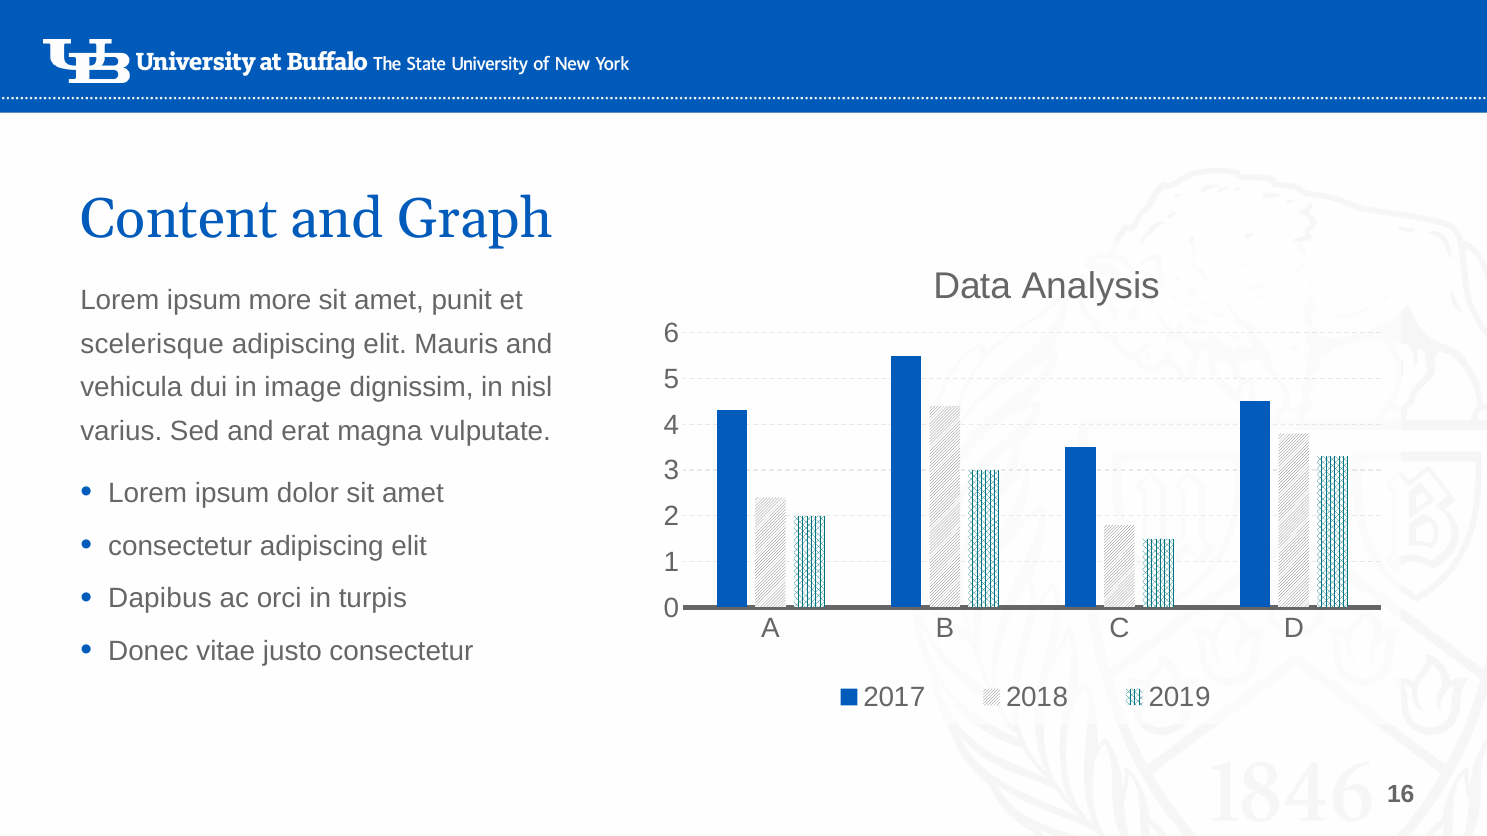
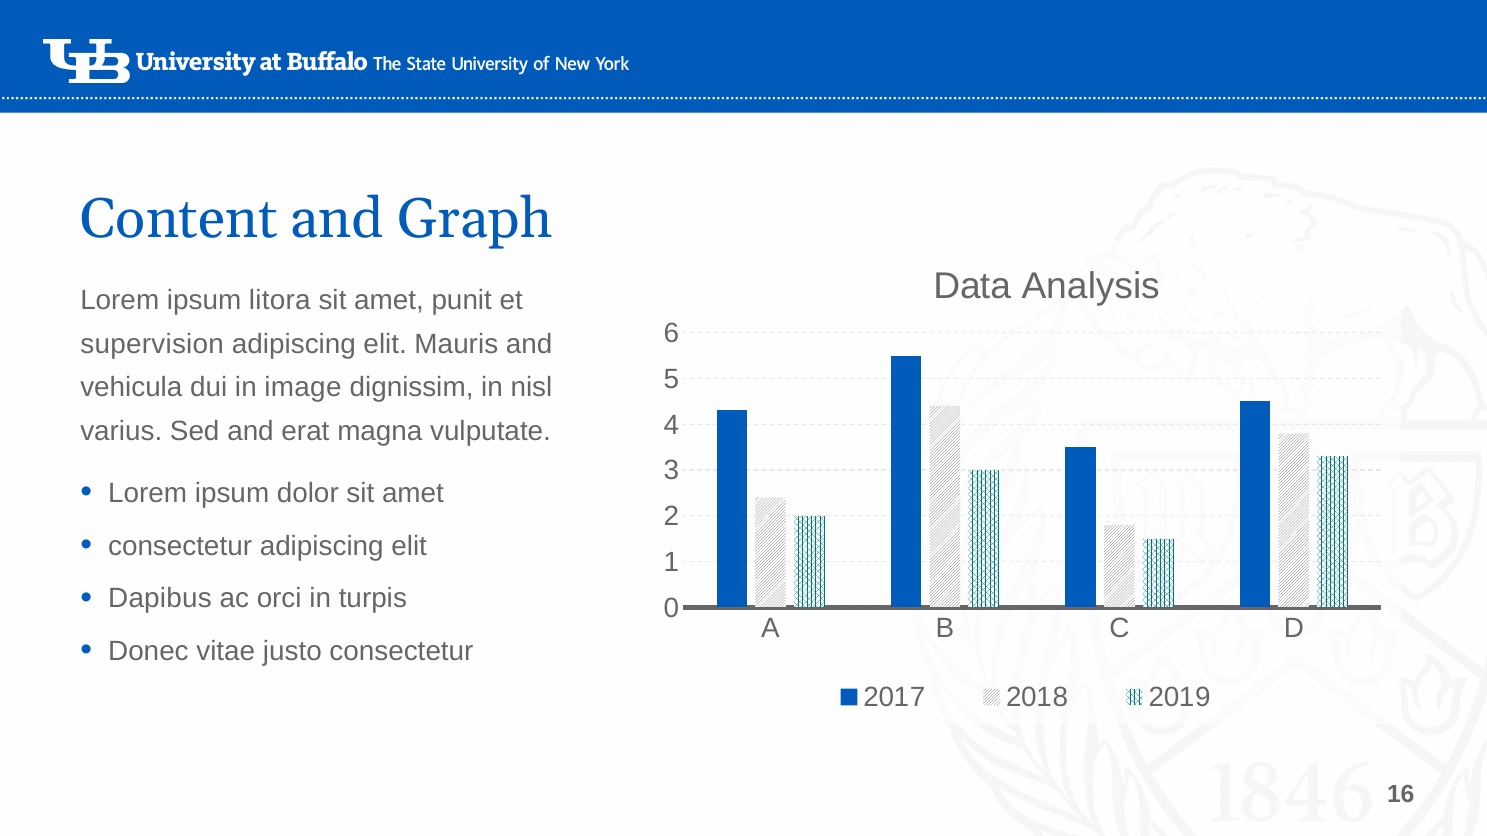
more: more -> litora (280, 301)
scelerisque: scelerisque -> supervision (152, 344)
